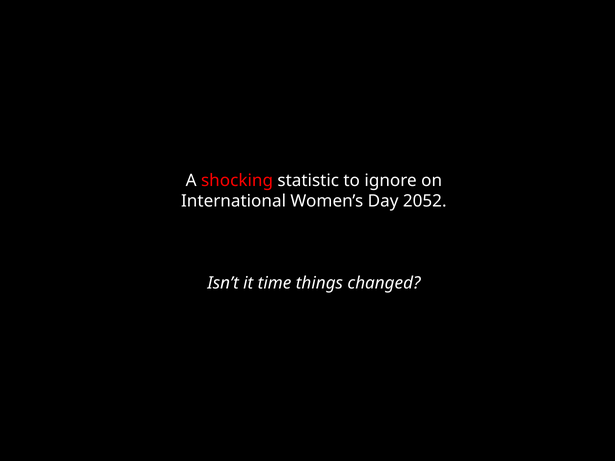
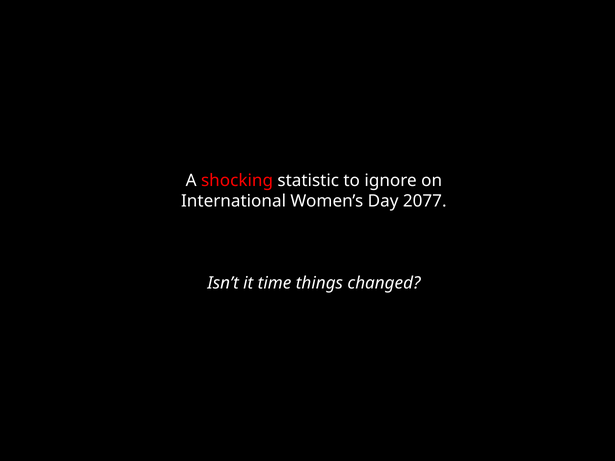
2052: 2052 -> 2077 (425, 201)
